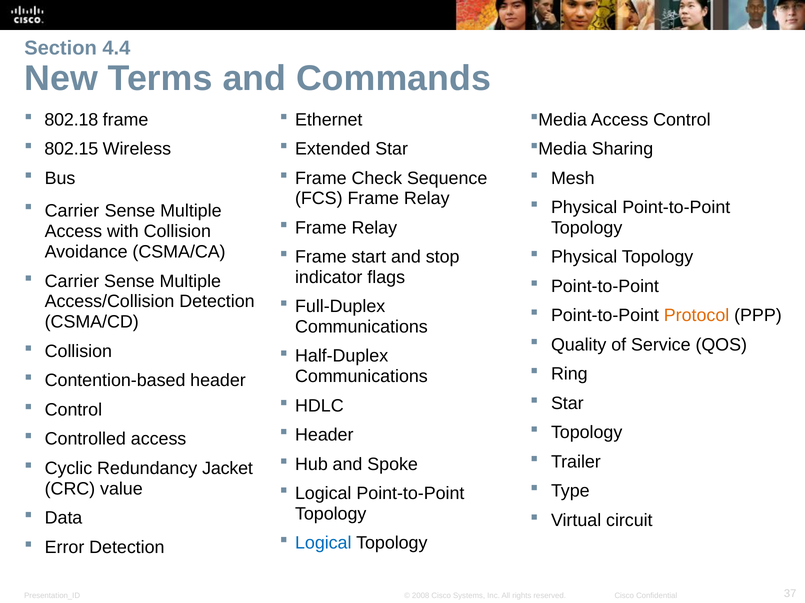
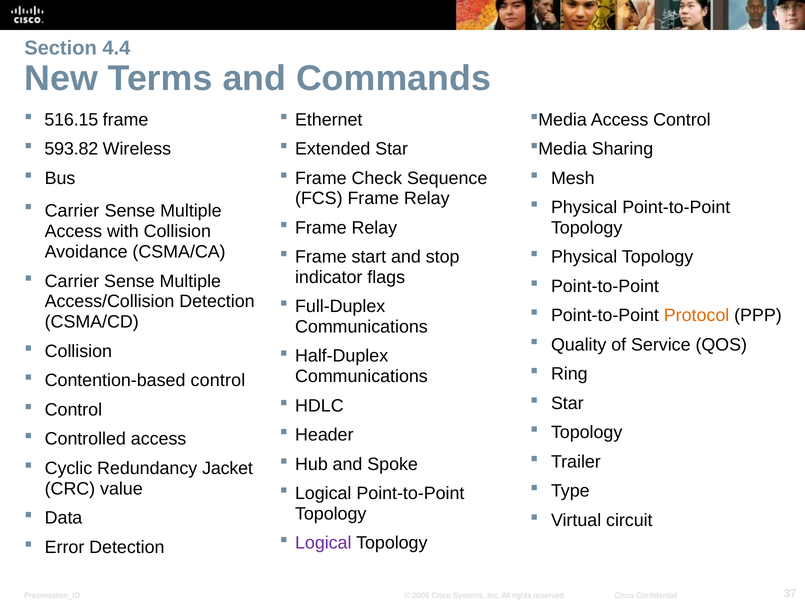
802.18: 802.18 -> 516.15 (71, 120)
802.15: 802.15 -> 593.82 (71, 149)
Contention-based header: header -> control (218, 381)
Logical colour: blue -> purple (323, 544)
